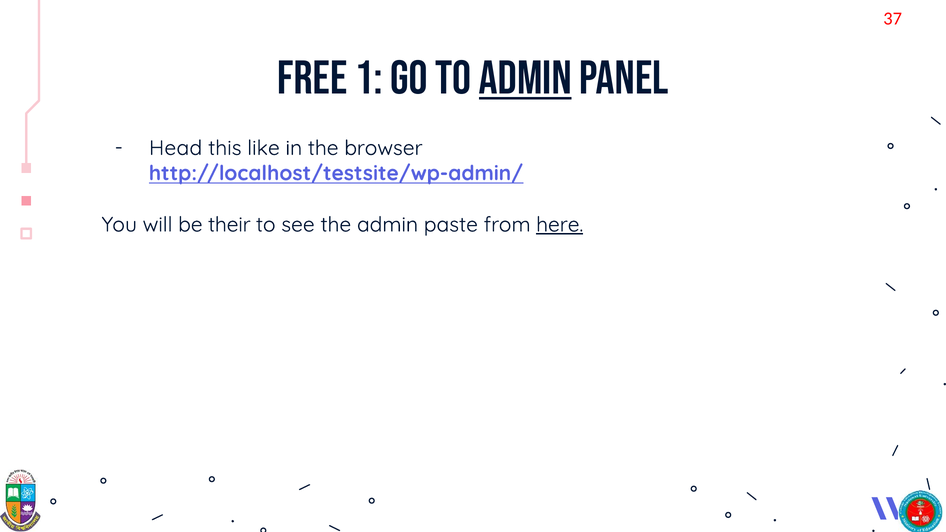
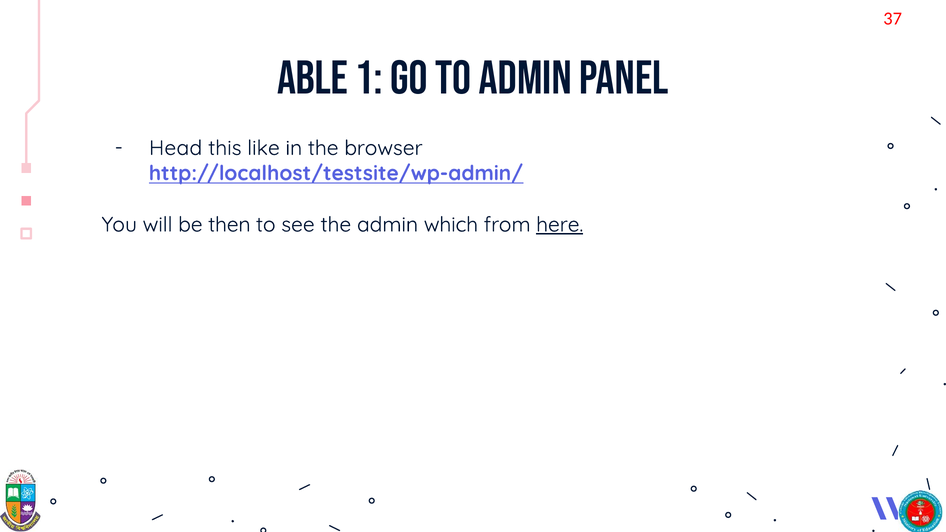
Free: Free -> Able (313, 78)
ADMIN underline: present -> none (525, 78)
their: their -> then (229, 225)
paste: paste -> which (451, 225)
